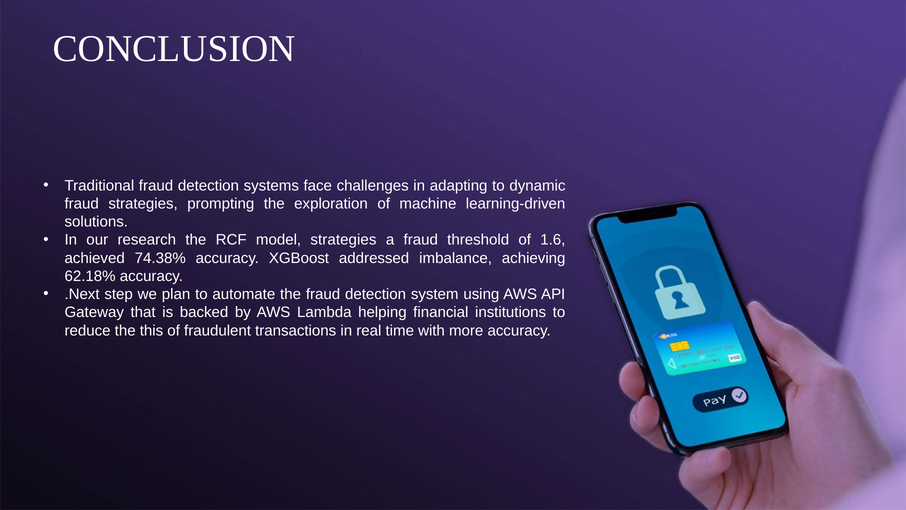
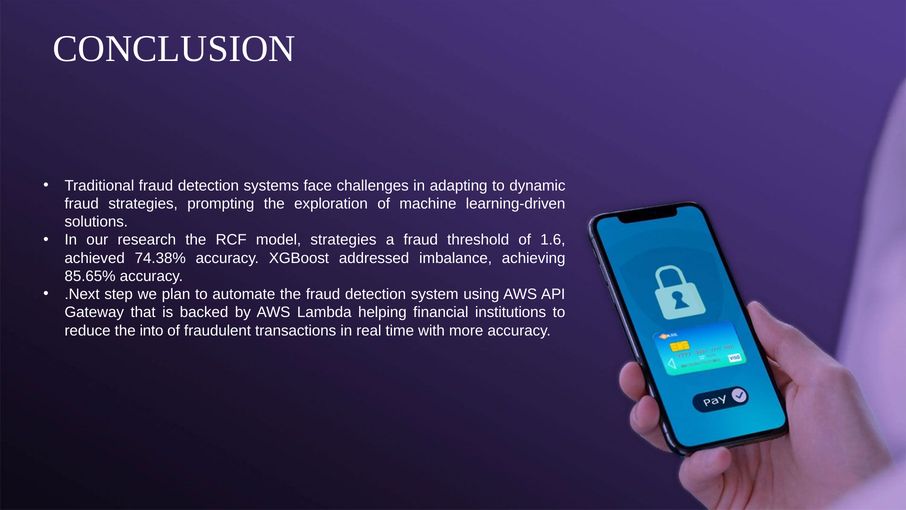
62.18%: 62.18% -> 85.65% (90, 276)
this: this -> into (152, 330)
